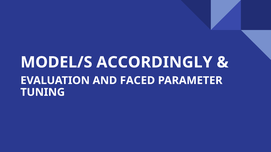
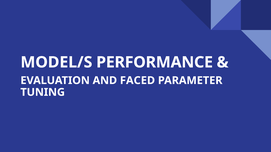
ACCORDINGLY: ACCORDINGLY -> PERFORMANCE (155, 62)
